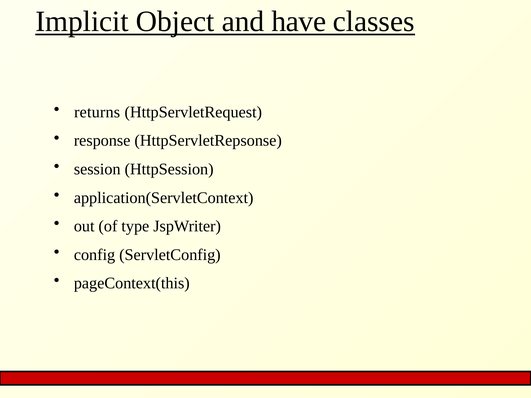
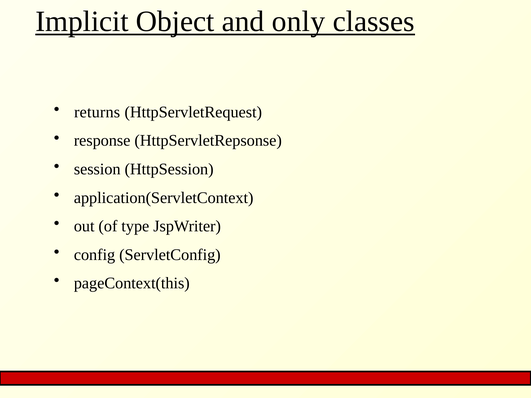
have: have -> only (298, 21)
